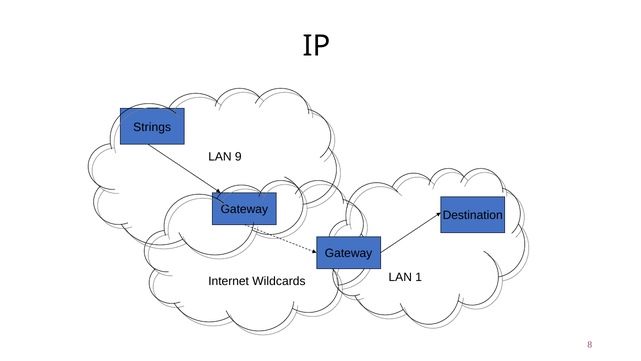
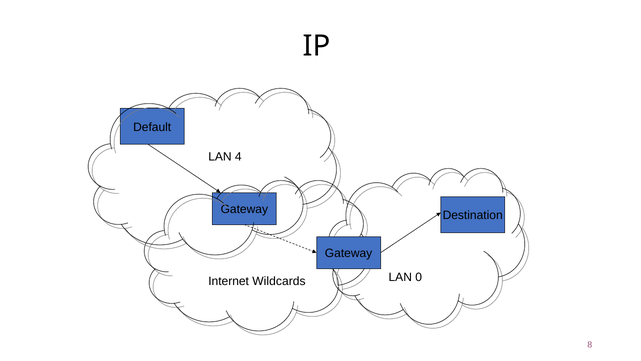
Strings: Strings -> Default (152, 127)
9: 9 -> 4 (238, 157)
1: 1 -> 0 (419, 277)
